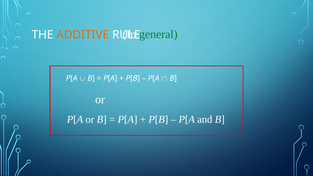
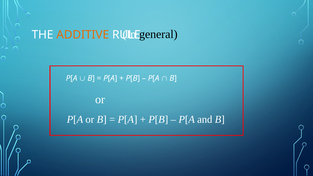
general colour: green -> black (158, 34)
